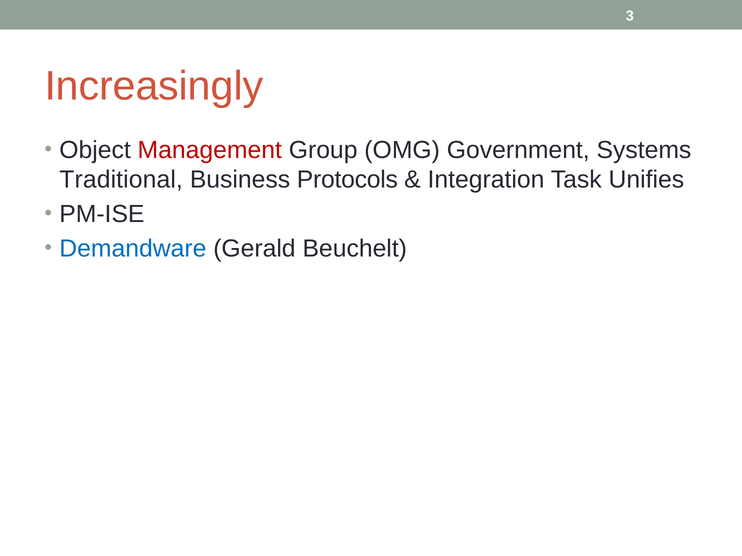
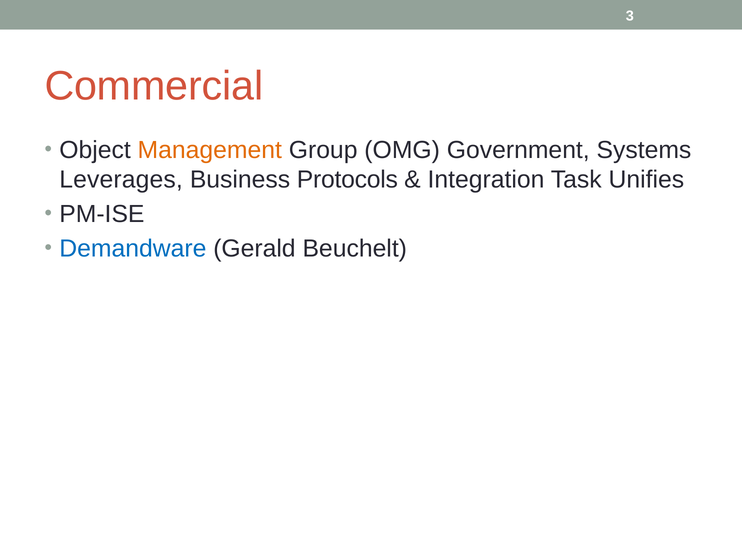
Increasingly: Increasingly -> Commercial (154, 86)
Management colour: red -> orange (210, 150)
Traditional: Traditional -> Leverages (121, 180)
